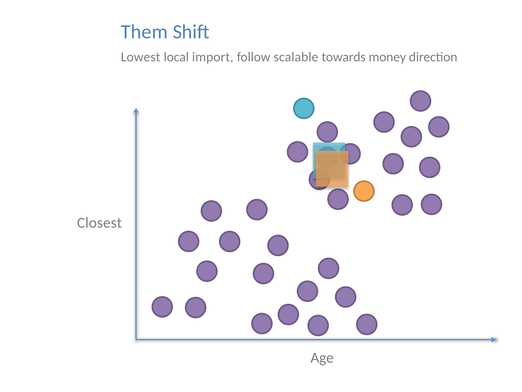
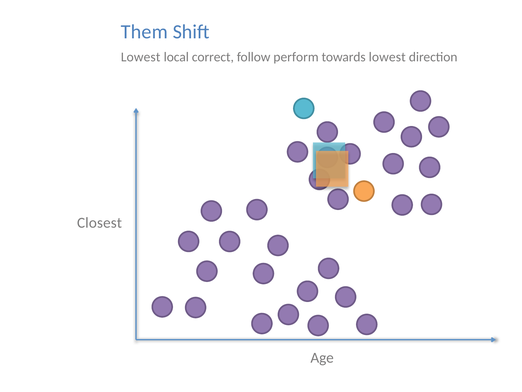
import: import -> correct (213, 57)
scalable: scalable -> perform (296, 57)
towards money: money -> lowest (387, 57)
